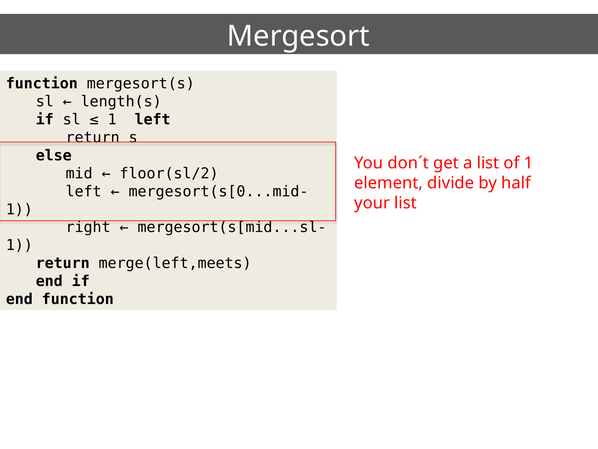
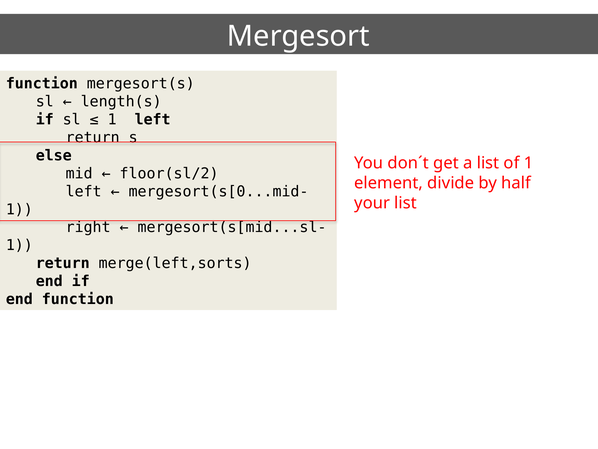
merge(left,meets: merge(left,meets -> merge(left,sorts (175, 263)
